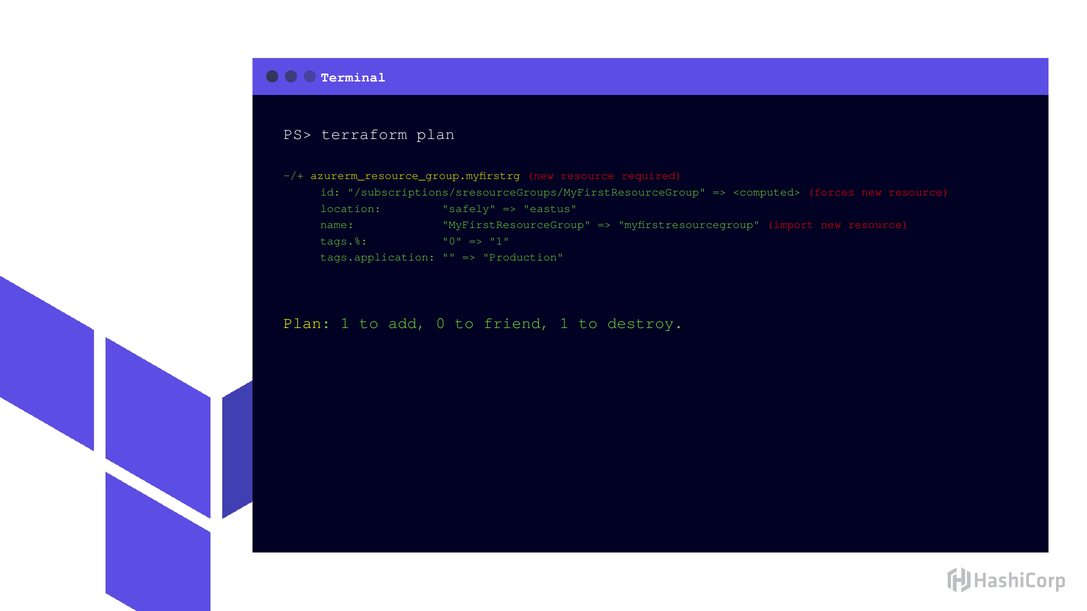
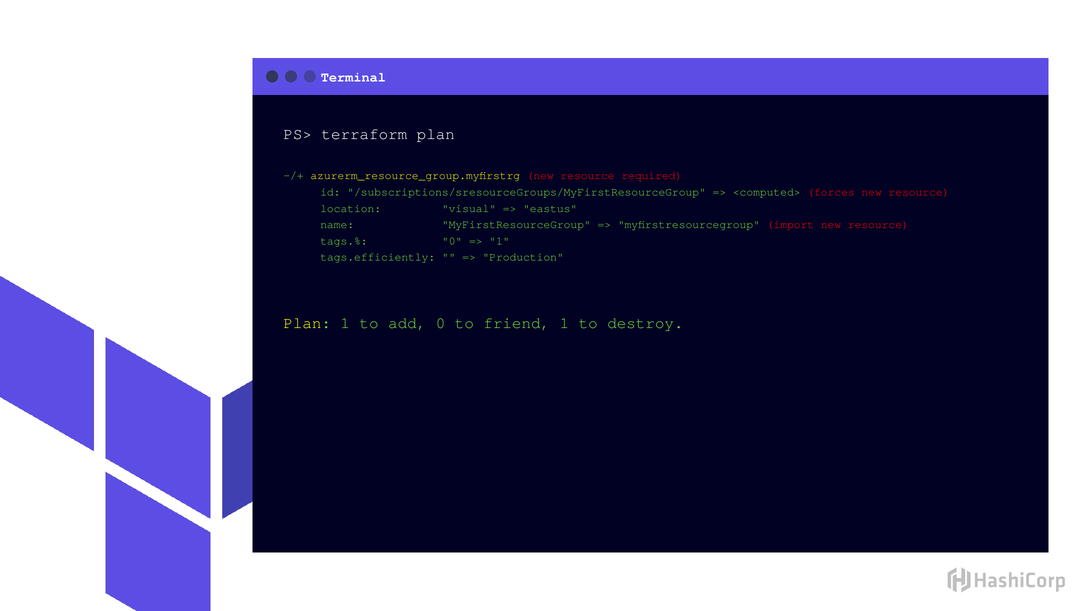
safely: safely -> visual (469, 208)
tags.application: tags.application -> tags.efficiently (378, 257)
